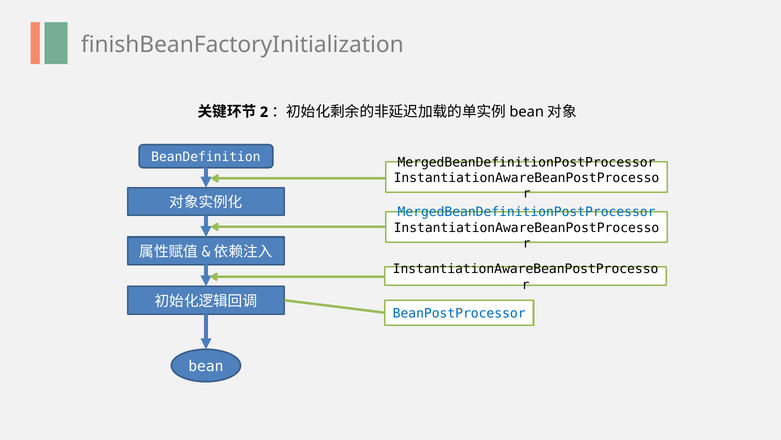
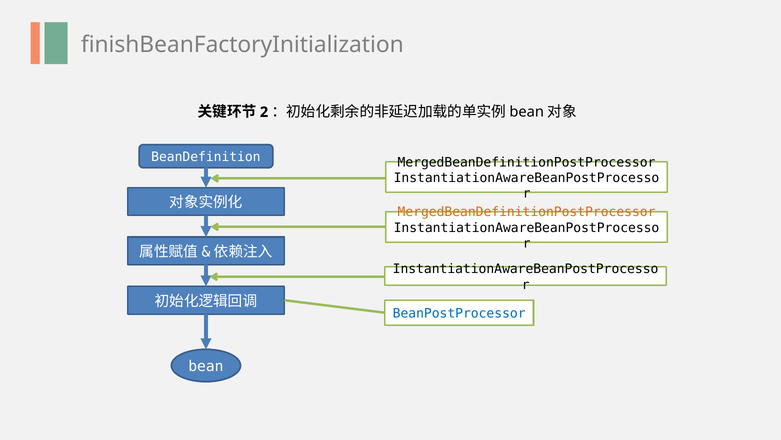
MergedBeanDefinitionPostProcessor colour: blue -> orange (527, 212)
